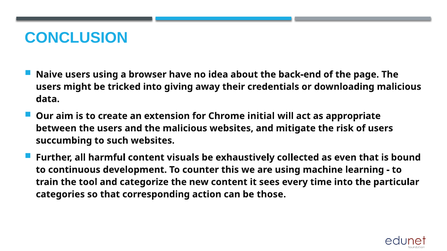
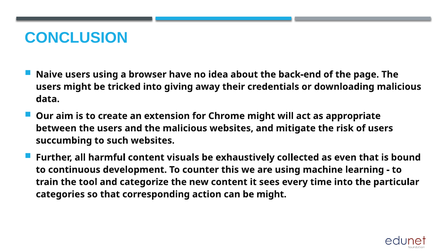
Chrome initial: initial -> might (261, 116)
be those: those -> might (271, 195)
